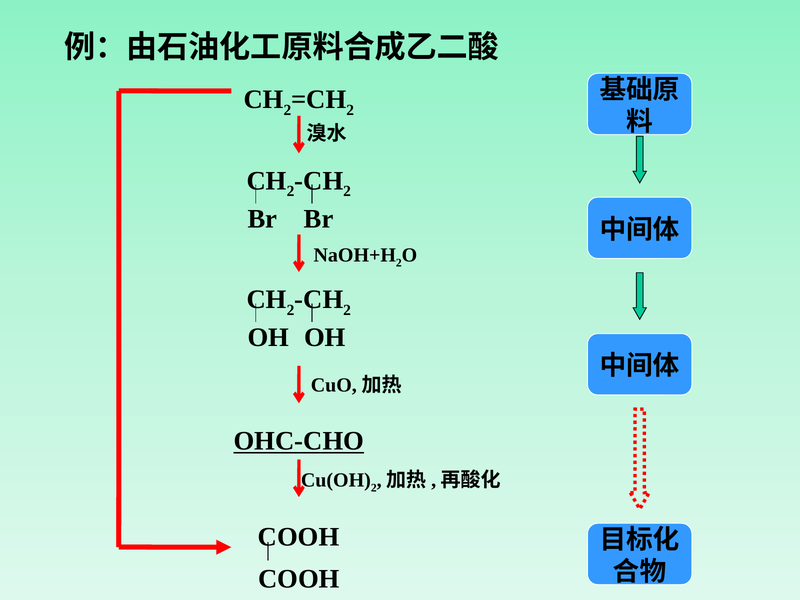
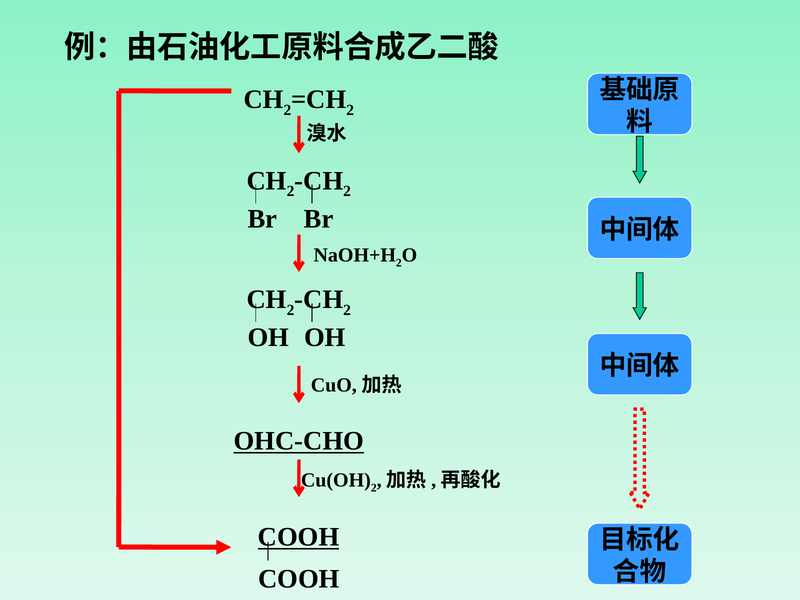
COOH underline: none -> present (299, 537)
